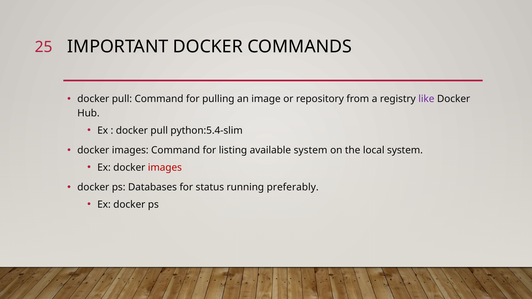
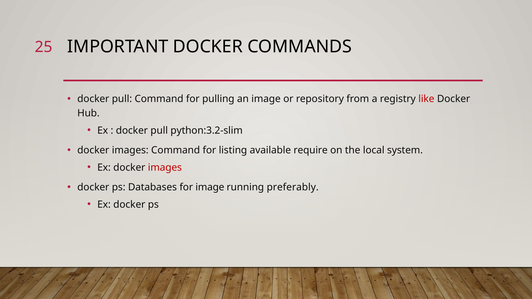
like colour: purple -> red (426, 99)
python:5.4-slim: python:5.4-slim -> python:3.2-slim (207, 130)
available system: system -> require (311, 150)
for status: status -> image (210, 187)
